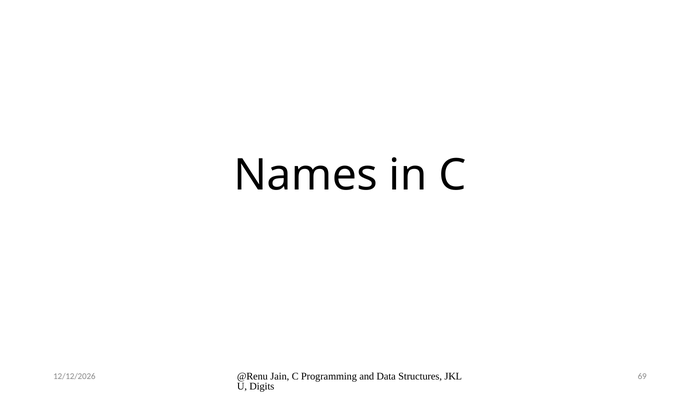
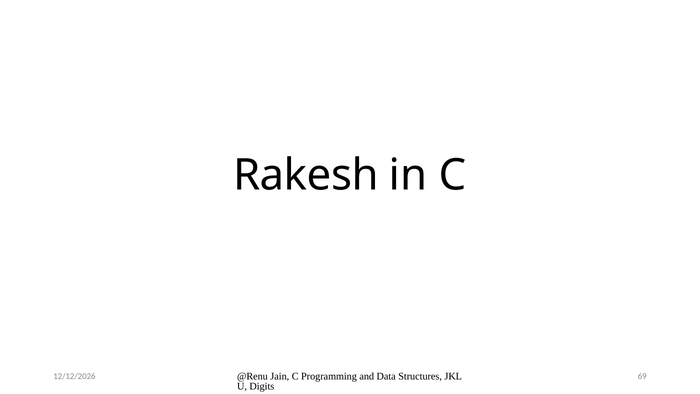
Names: Names -> Rakesh (306, 175)
